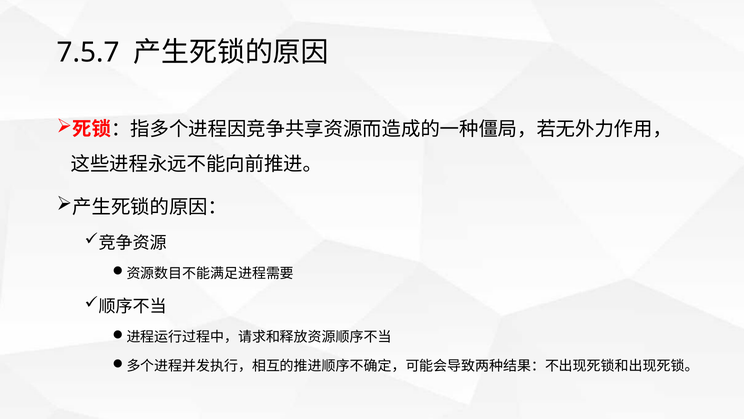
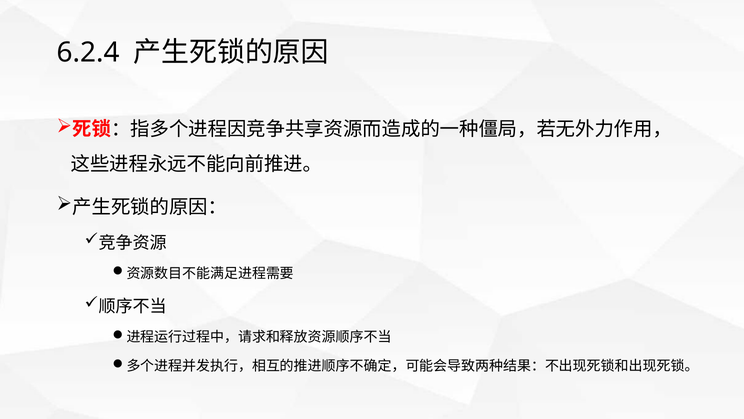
7.5.7: 7.5.7 -> 6.2.4 (88, 52)
